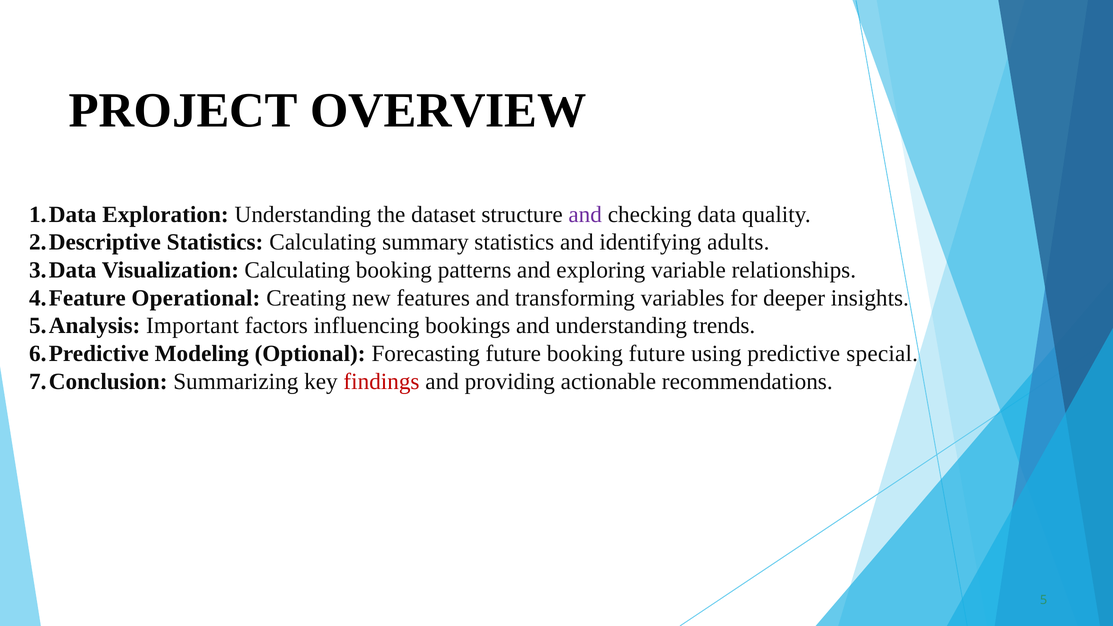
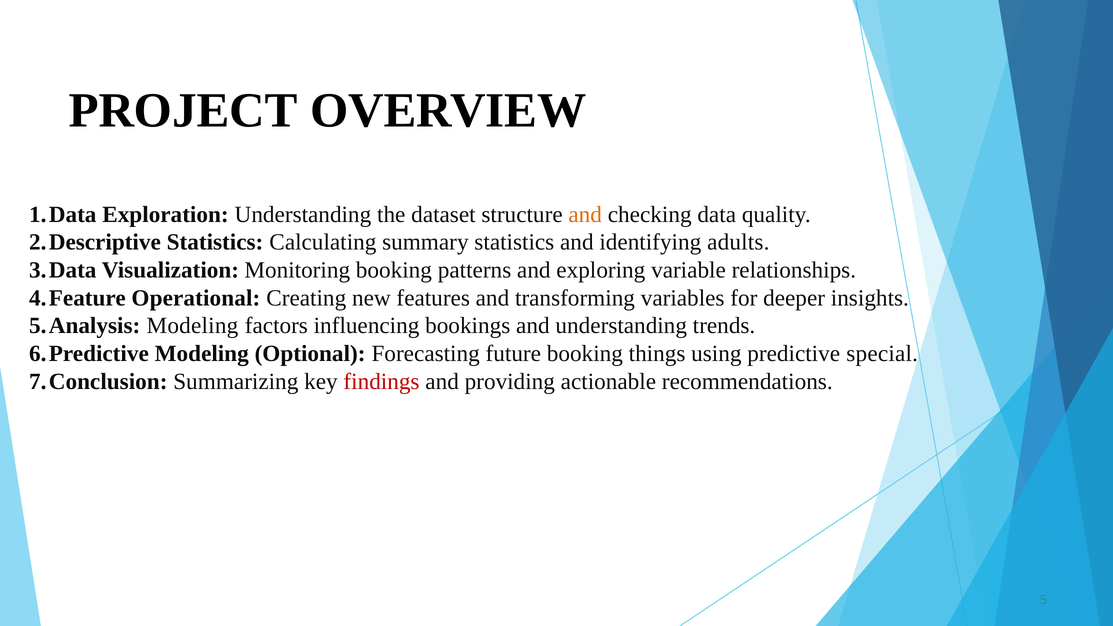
and colour: purple -> orange (585, 214)
Visualization Calculating: Calculating -> Monitoring (297, 270)
Important: Important -> Modeling (192, 326)
booking future: future -> things (657, 354)
